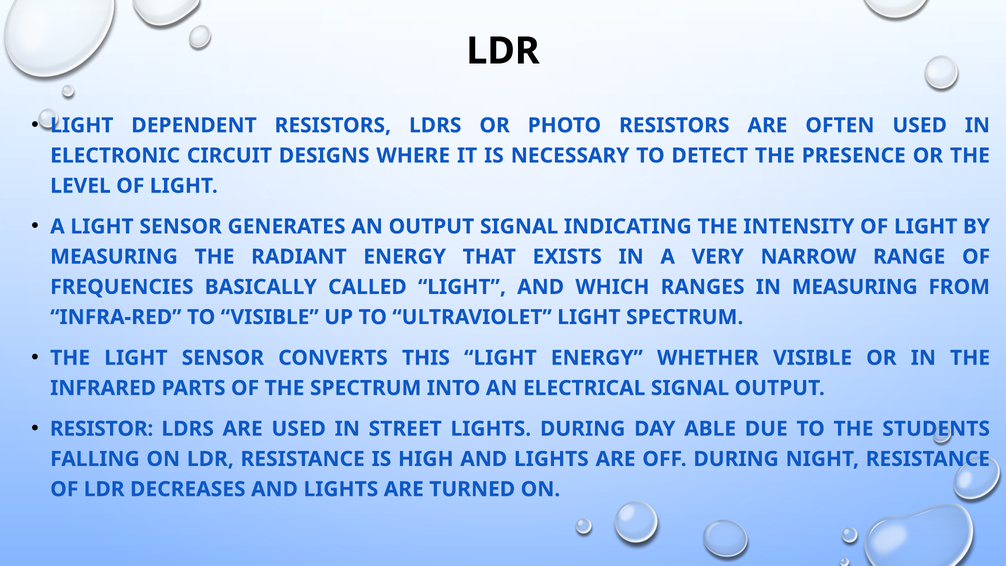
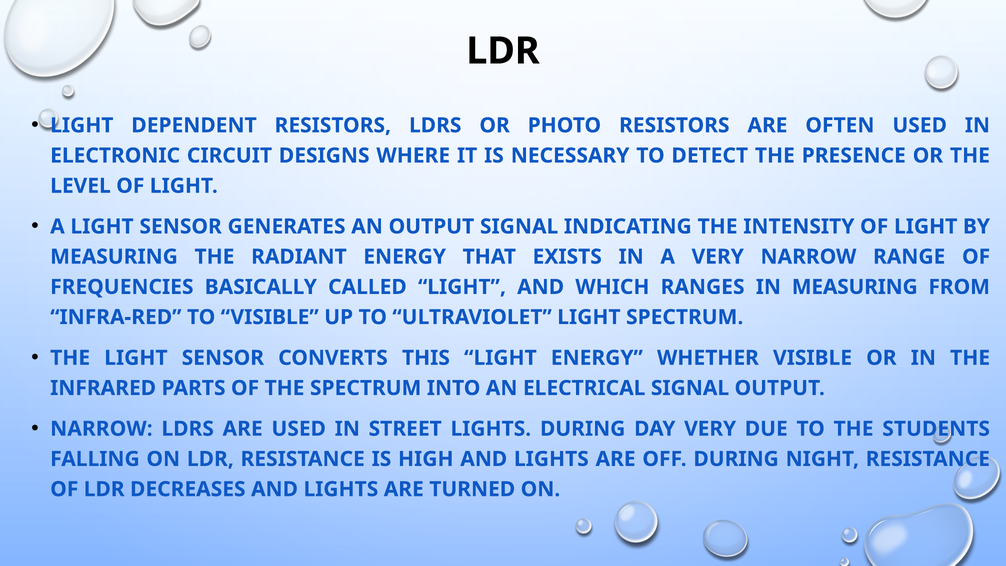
RESISTOR: RESISTOR -> NARROW (101, 429)
DAY ABLE: ABLE -> VERY (710, 429)
